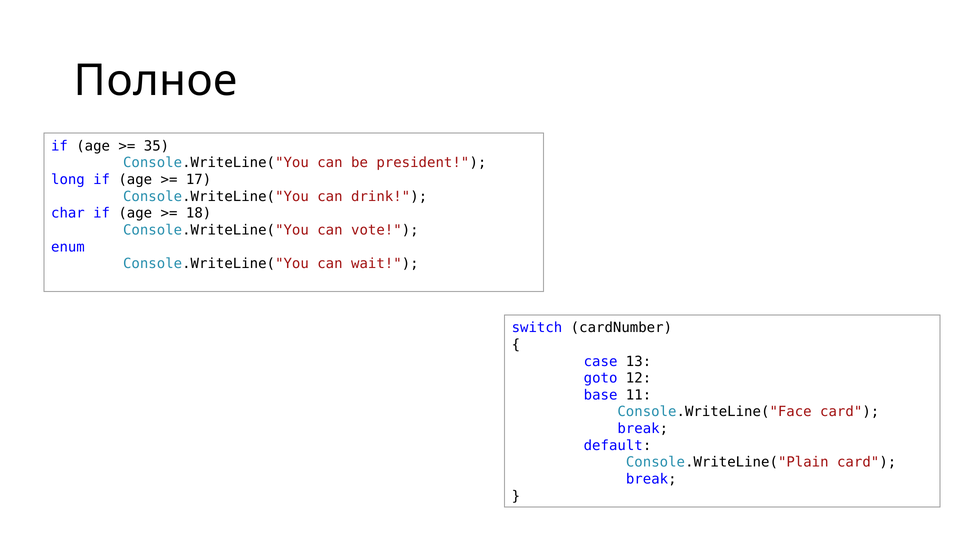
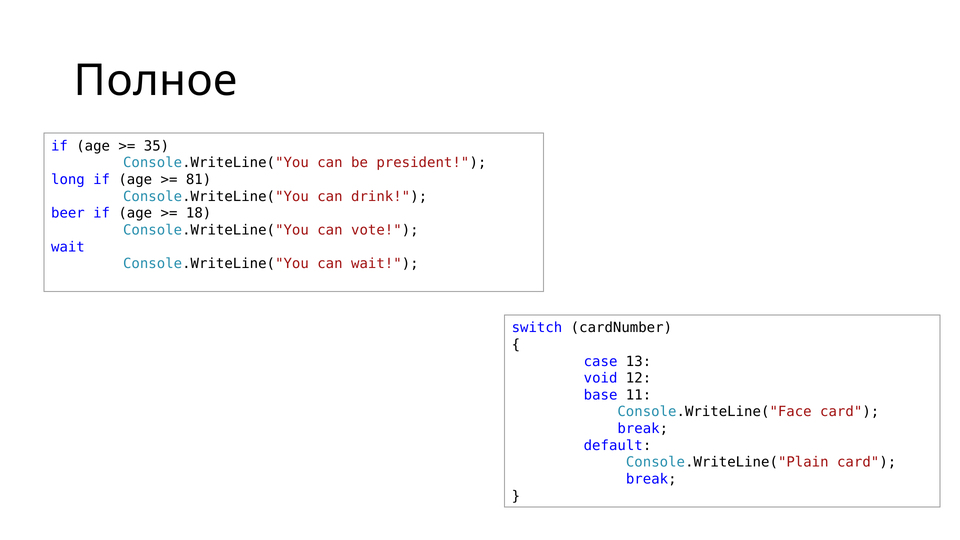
17: 17 -> 81 (199, 180)
char: char -> beer (68, 213)
enum: enum -> wait (68, 247)
goto: goto -> void (601, 378)
